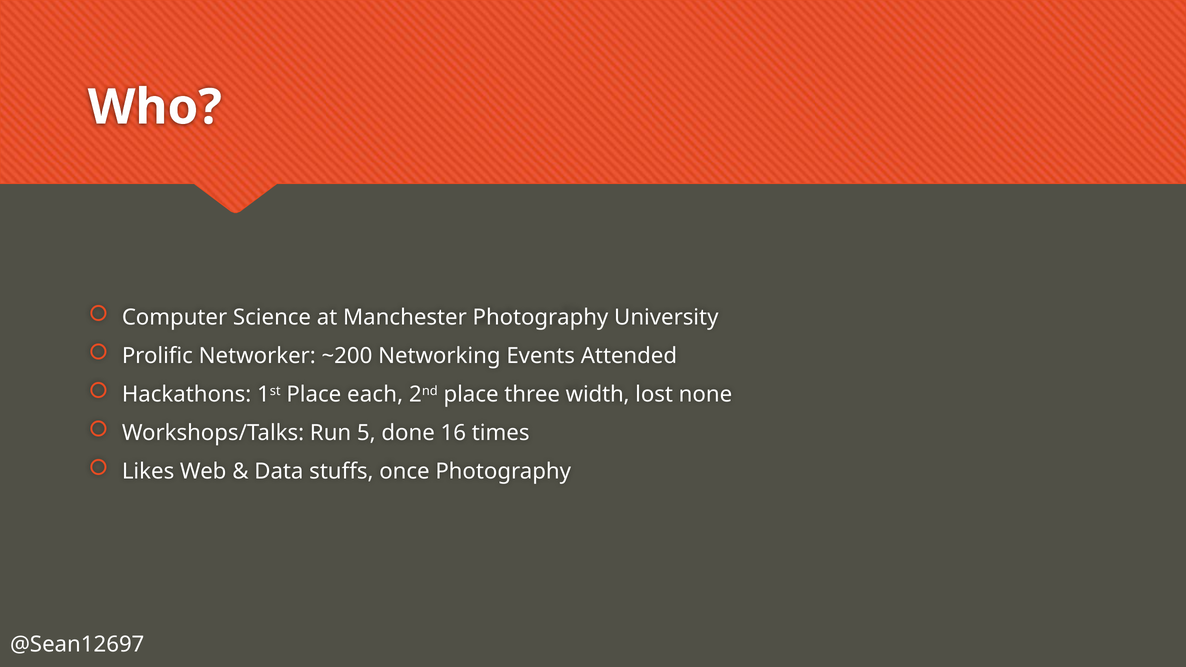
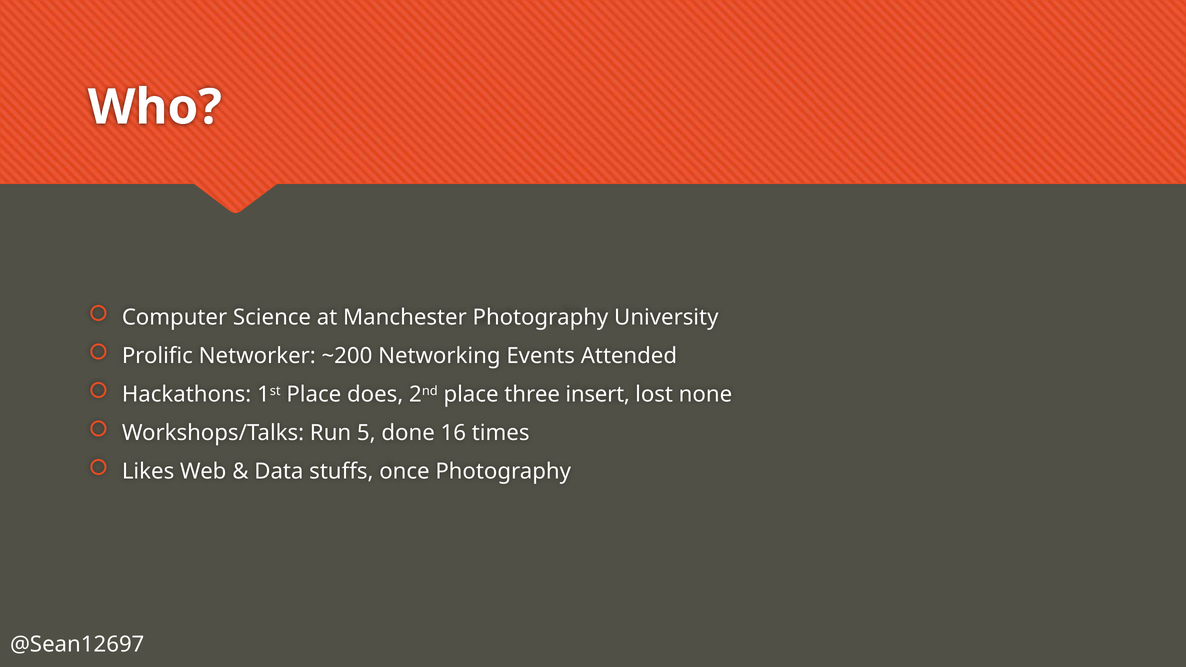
each: each -> does (375, 395)
width: width -> insert (598, 395)
